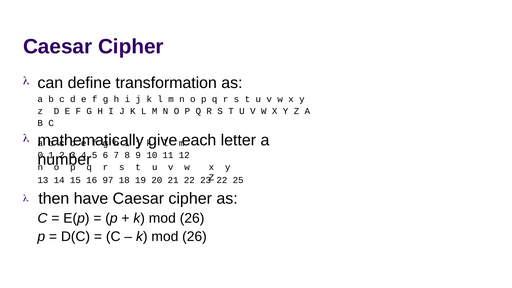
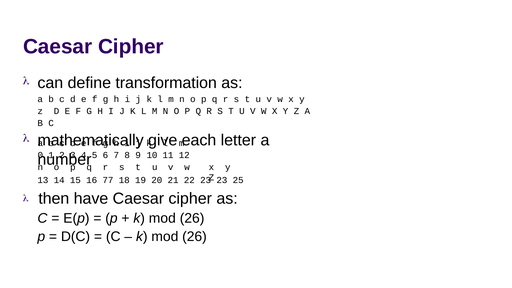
97: 97 -> 77 (108, 180)
23 22: 22 -> 23 (222, 180)
